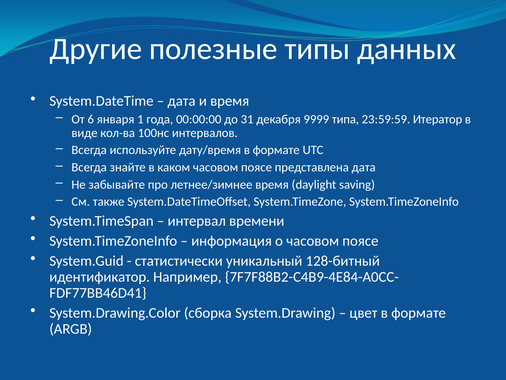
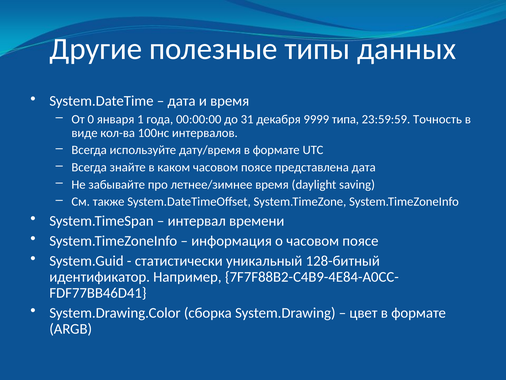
6: 6 -> 0 (91, 119)
Итератор: Итератор -> Точность (437, 119)
